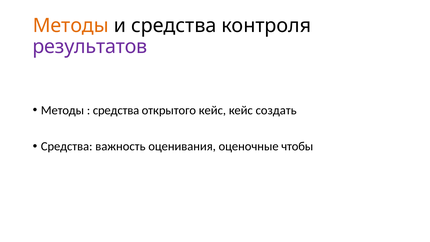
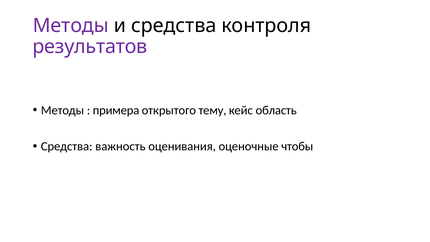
Методы colour: orange -> purple (71, 25)
средства: средства -> примера (116, 110)
открытого кейс: кейс -> тему (212, 110)
создать: создать -> область (276, 110)
